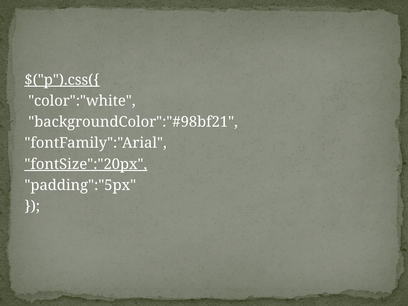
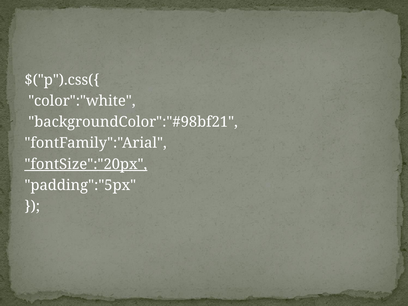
$("p").css({ underline: present -> none (62, 80)
